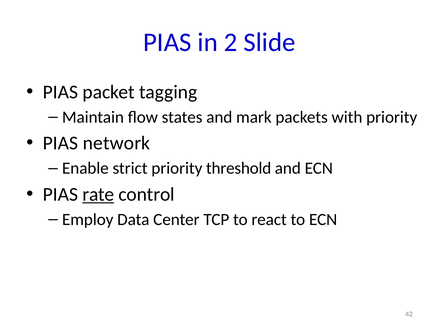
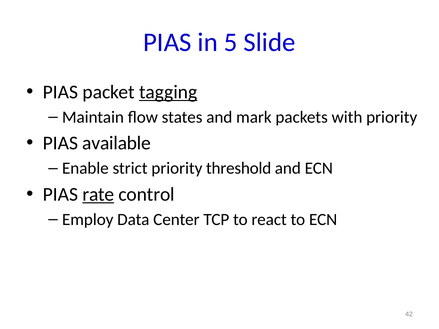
2: 2 -> 5 (231, 42)
tagging underline: none -> present (168, 92)
network: network -> available (117, 143)
